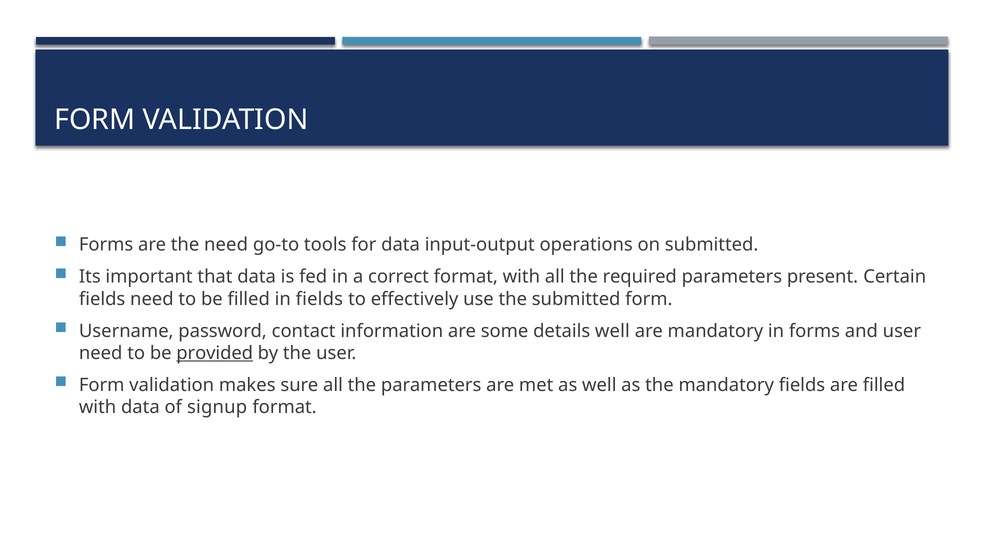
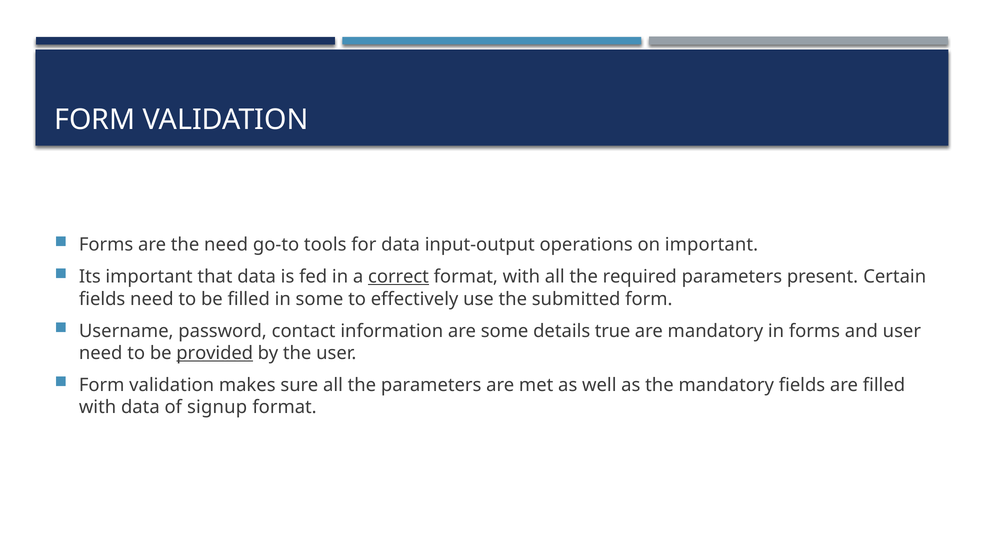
on submitted: submitted -> important (712, 245)
correct underline: none -> present (399, 276)
in fields: fields -> some (319, 299)
details well: well -> true (613, 331)
